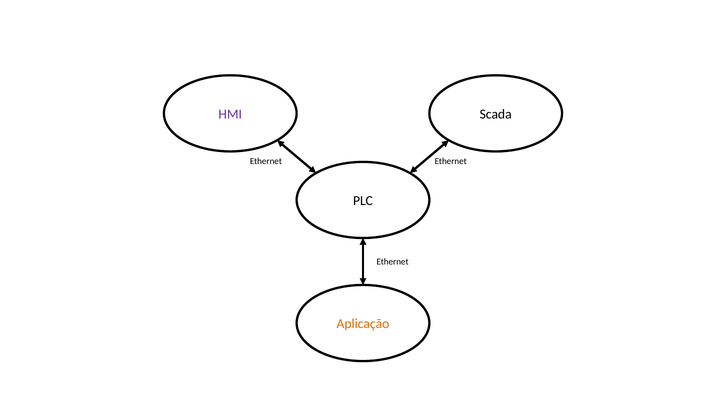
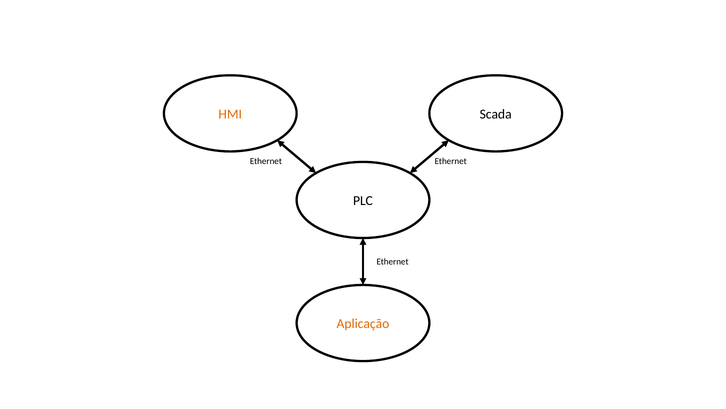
HMI colour: purple -> orange (230, 114)
